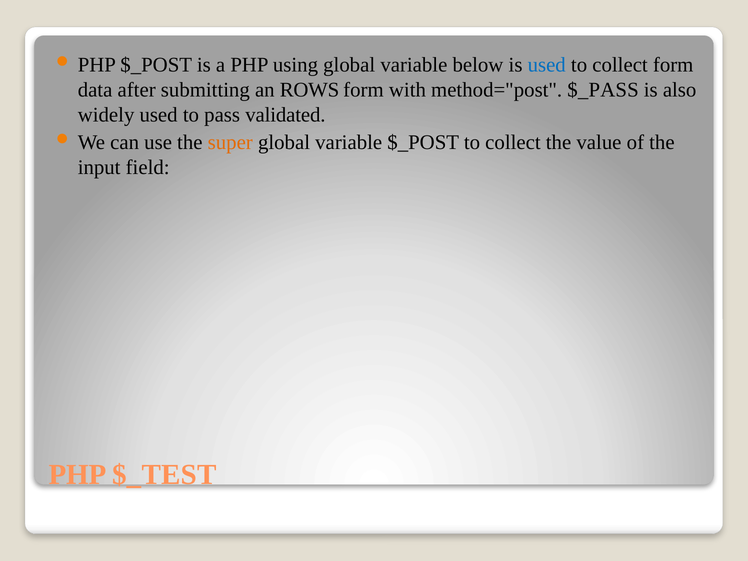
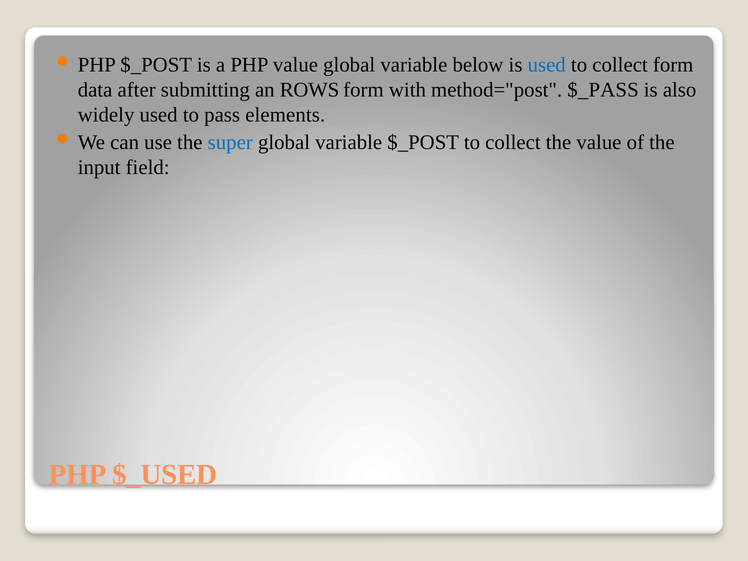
PHP using: using -> value (295, 65)
validated: validated -> elements (285, 115)
super colour: orange -> blue (230, 142)
$_TEST: $_TEST -> $_USED (165, 475)
